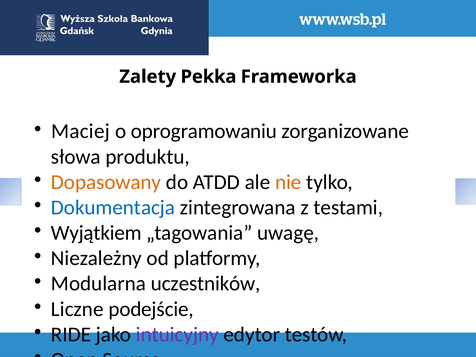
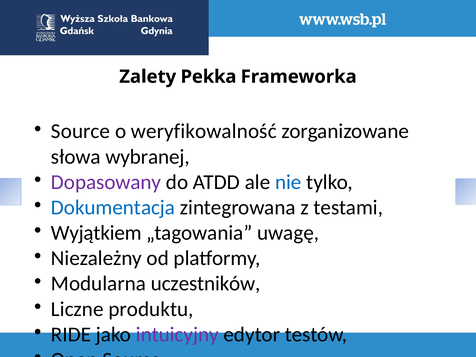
Maciej: Maciej -> Source (81, 131)
oprogramowaniu: oprogramowaniu -> weryfikowalność (204, 131)
produktu: produktu -> wybranej (148, 157)
Dopasowany colour: orange -> purple (106, 182)
nie colour: orange -> blue (288, 182)
podejście: podejście -> produktu (151, 309)
